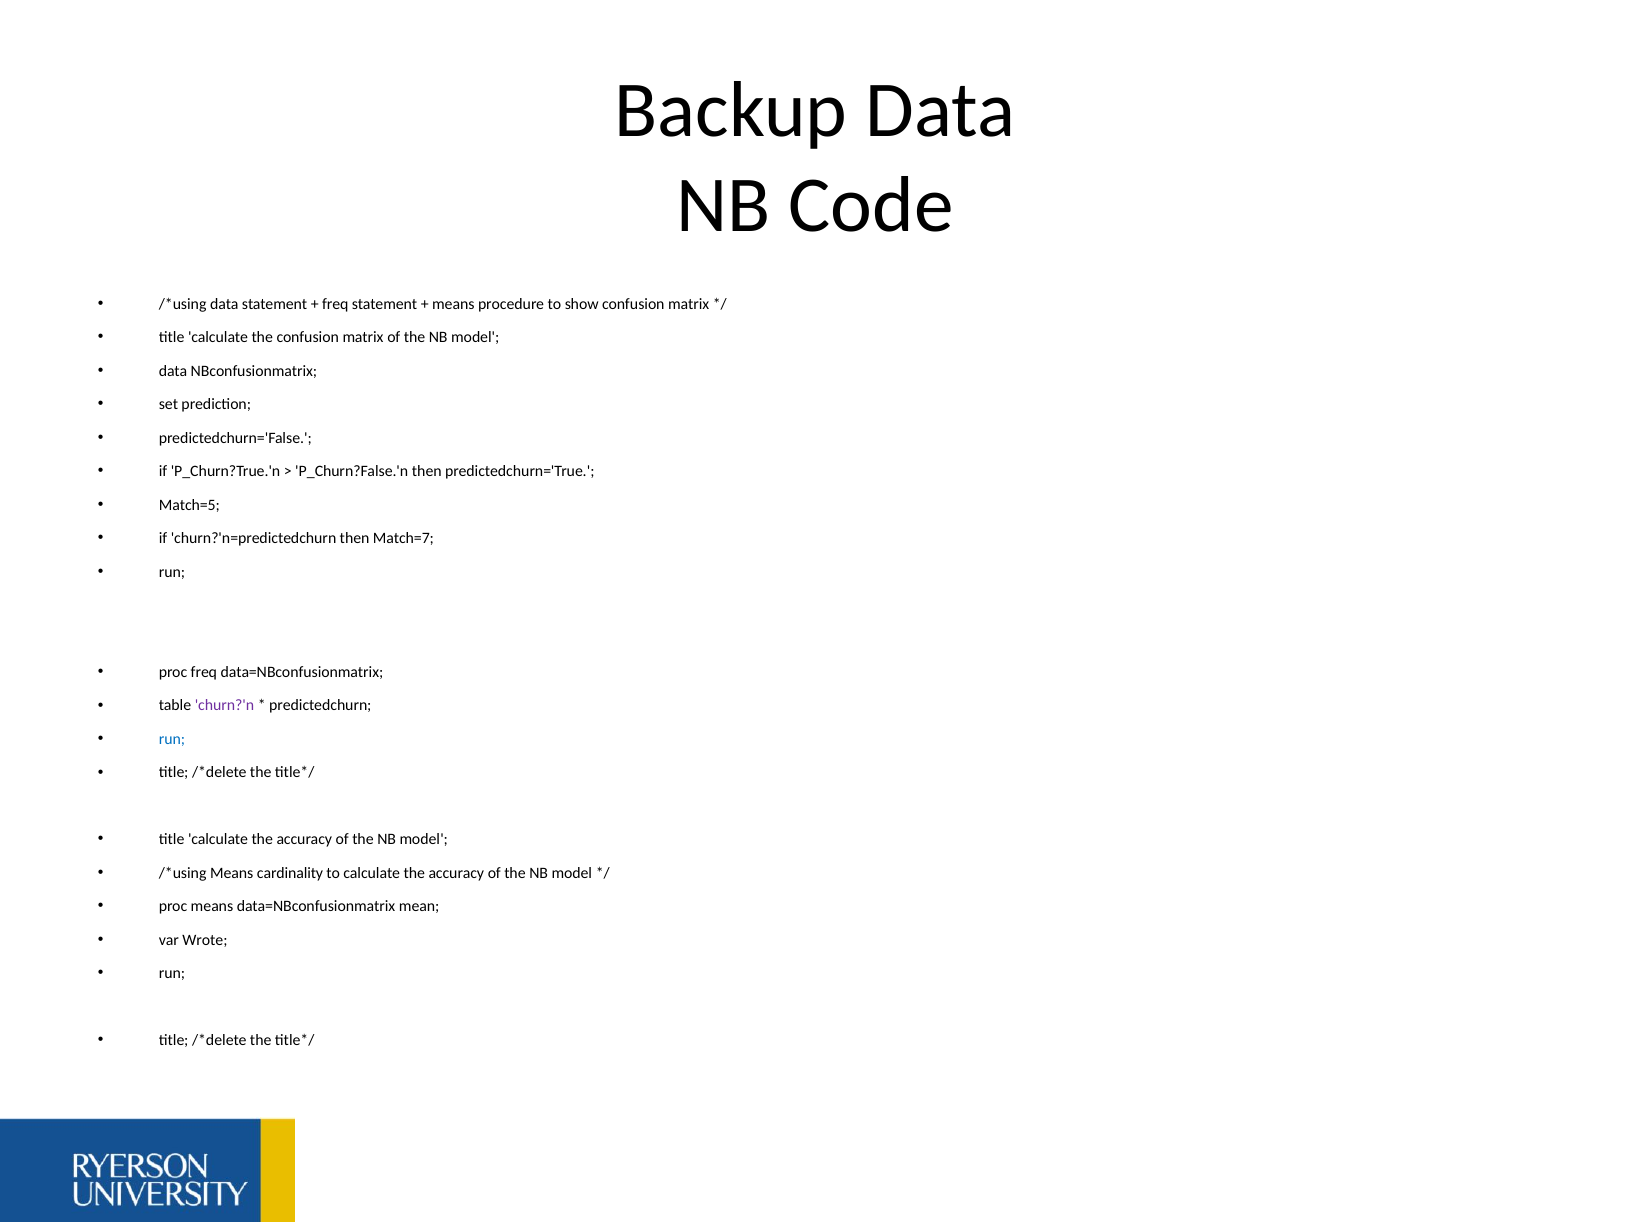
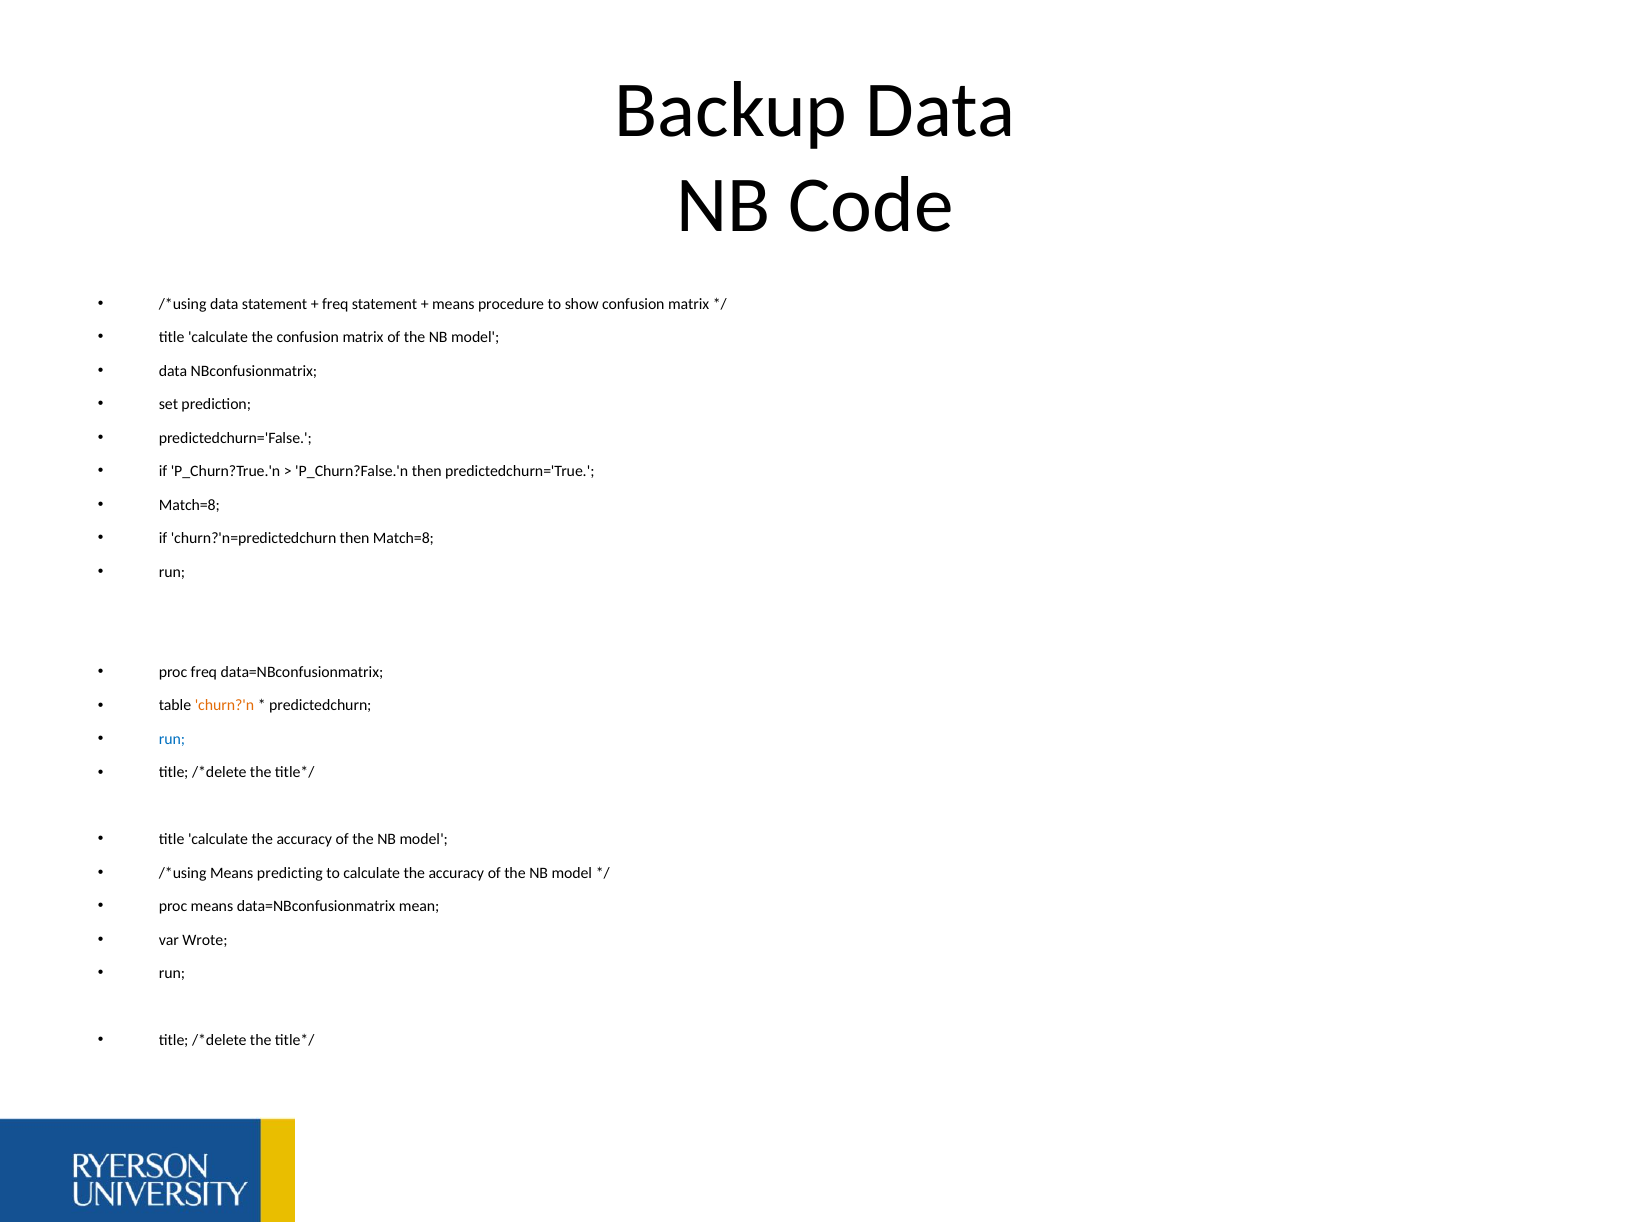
Match=5: Match=5 -> Match=8 (189, 505)
then Match=7: Match=7 -> Match=8 (403, 539)
churn?'n colour: purple -> orange (225, 706)
cardinality: cardinality -> predicting (290, 873)
